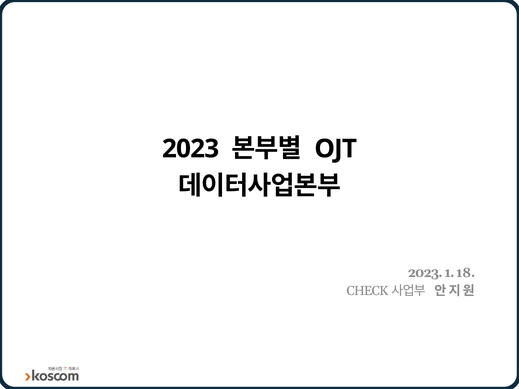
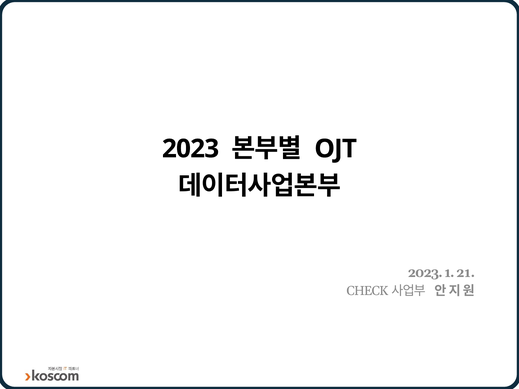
18: 18 -> 21 (466, 273)
